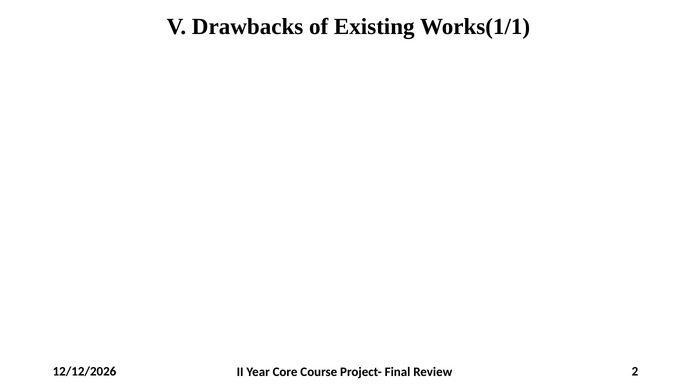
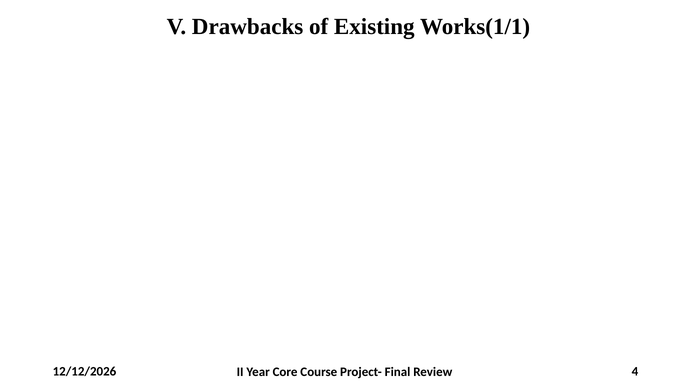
2: 2 -> 4 (635, 371)
